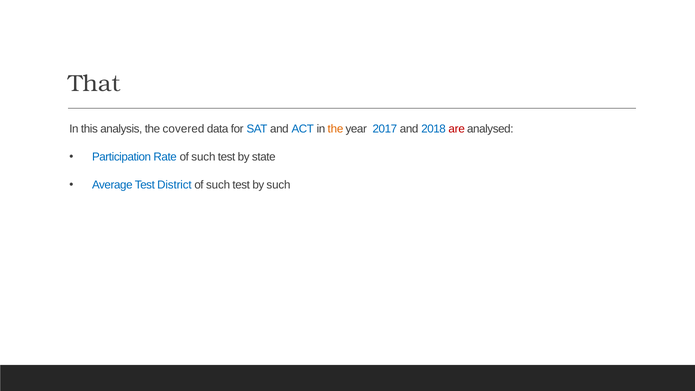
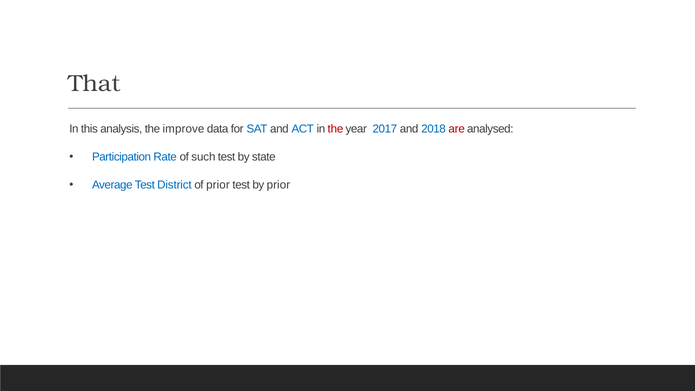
covered: covered -> improve (183, 129)
the colour: orange -> red (335, 129)
such: such -> prior (218, 185)
by such: such -> prior (278, 185)
